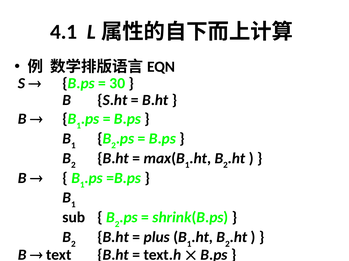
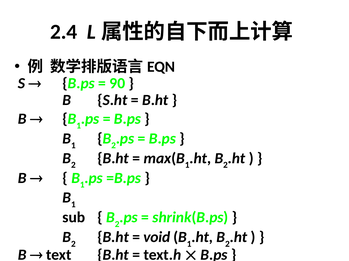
4.1: 4.1 -> 2.4 (64, 32)
30: 30 -> 90 (117, 84)
plus: plus -> void (157, 238)
